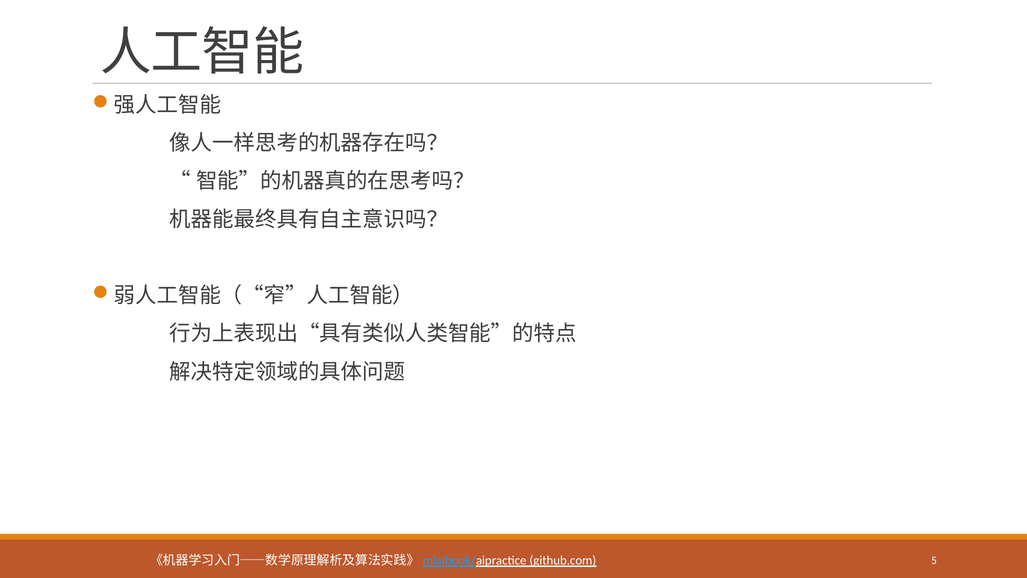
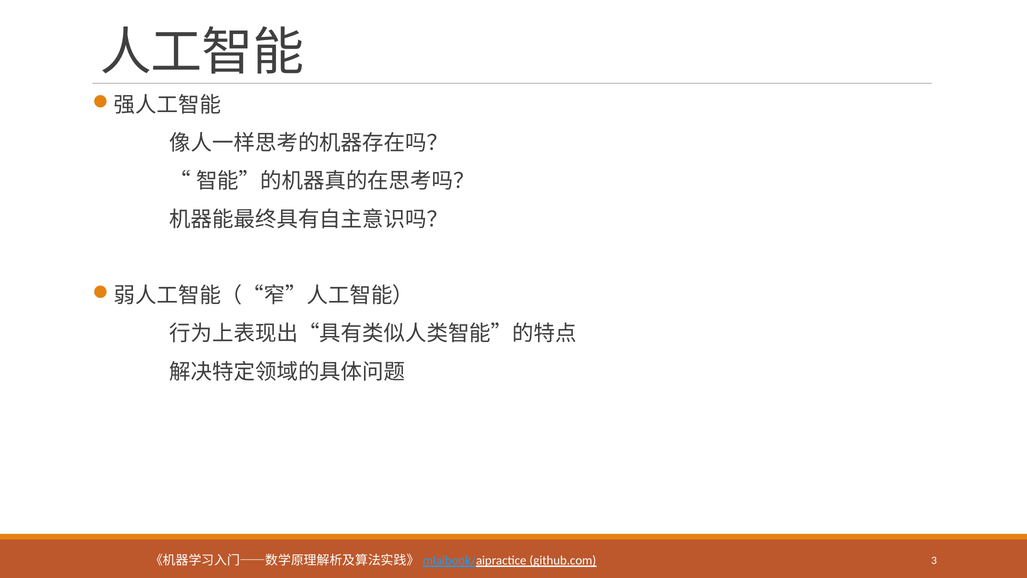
5: 5 -> 3 (934, 560)
